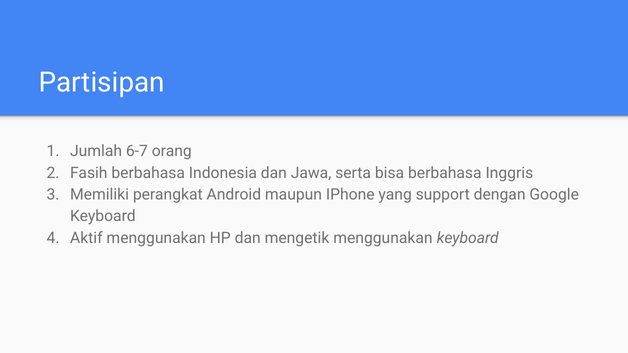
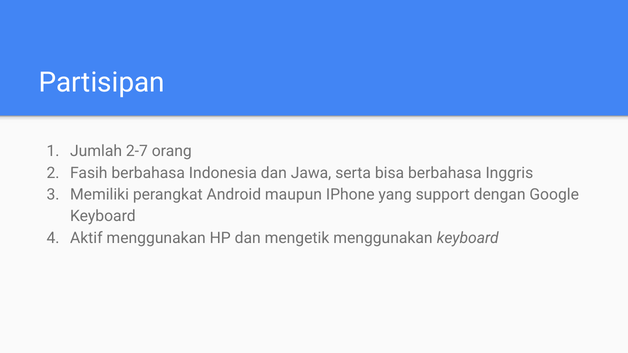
6-7: 6-7 -> 2-7 (137, 151)
